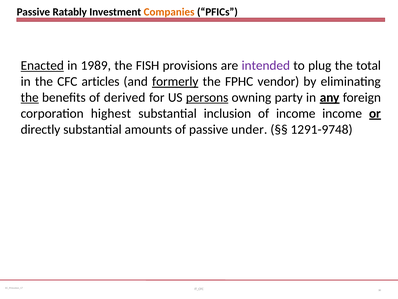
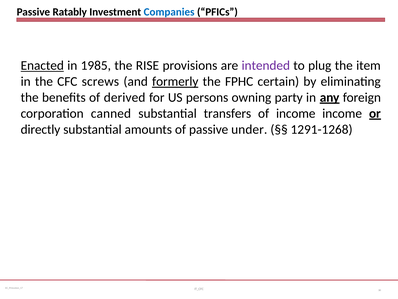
Companies colour: orange -> blue (169, 12)
1989: 1989 -> 1985 (96, 65)
FISH: FISH -> RISE (147, 65)
total: total -> item (368, 65)
articles: articles -> screws (100, 81)
vendor: vendor -> certain (278, 81)
the underline: present -> none (30, 97)
persons underline: present -> none (207, 97)
highest: highest -> canned (111, 113)
inclusion: inclusion -> transfers (227, 113)
1291-9748: 1291-9748 -> 1291-1268 (322, 129)
